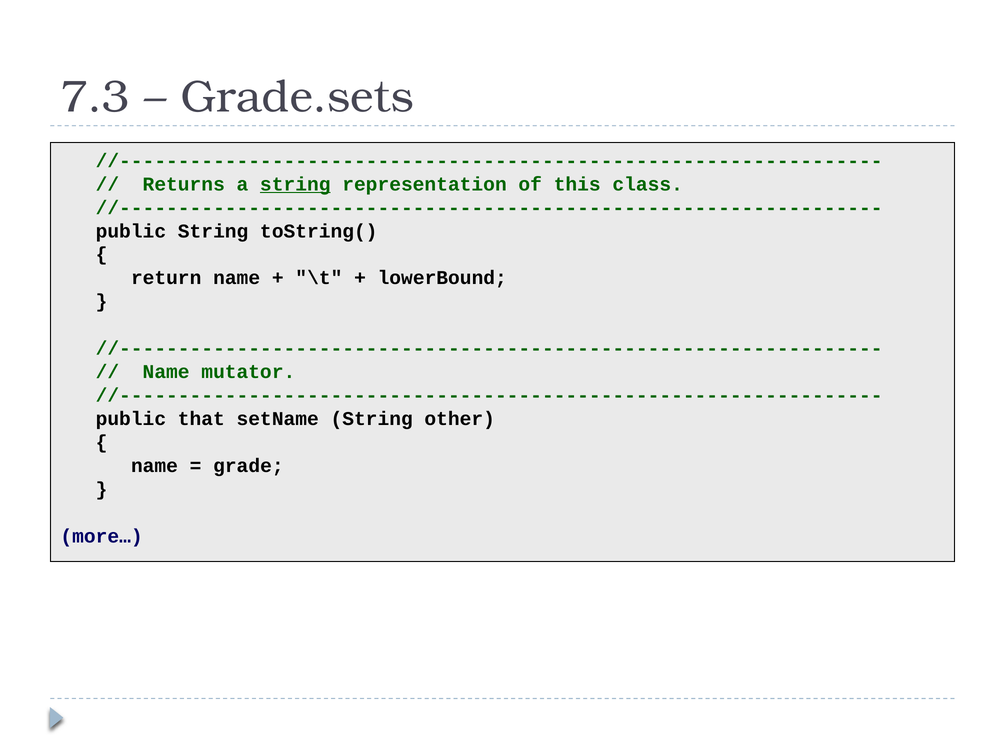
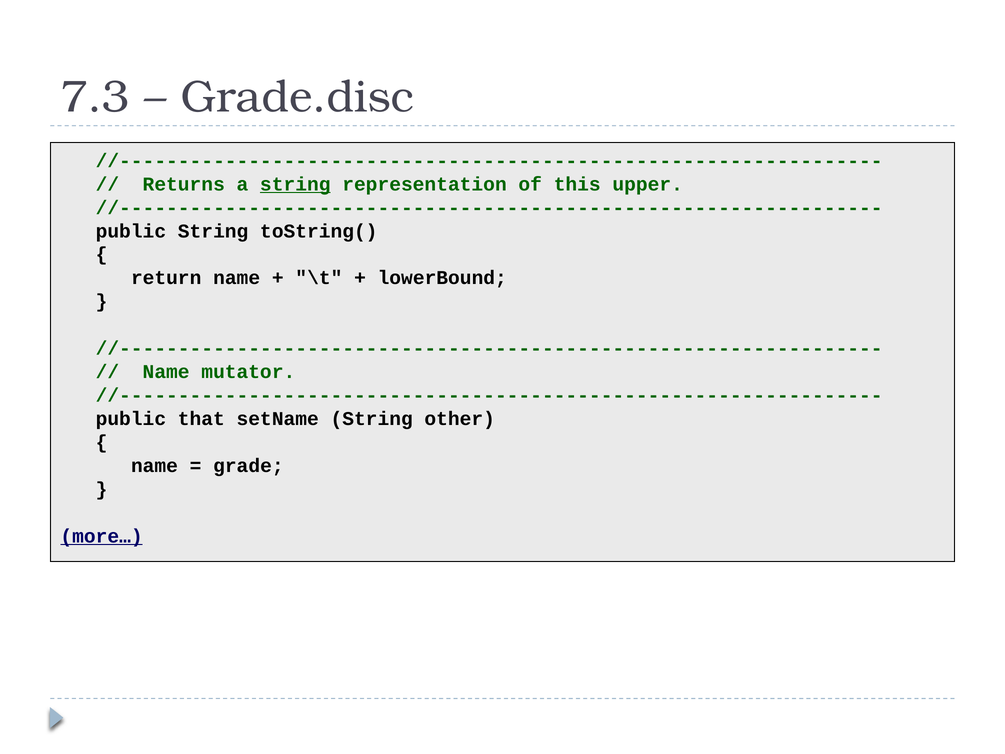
Grade.sets: Grade.sets -> Grade.disc (297, 97)
class: class -> upper (648, 184)
more… underline: none -> present (102, 536)
